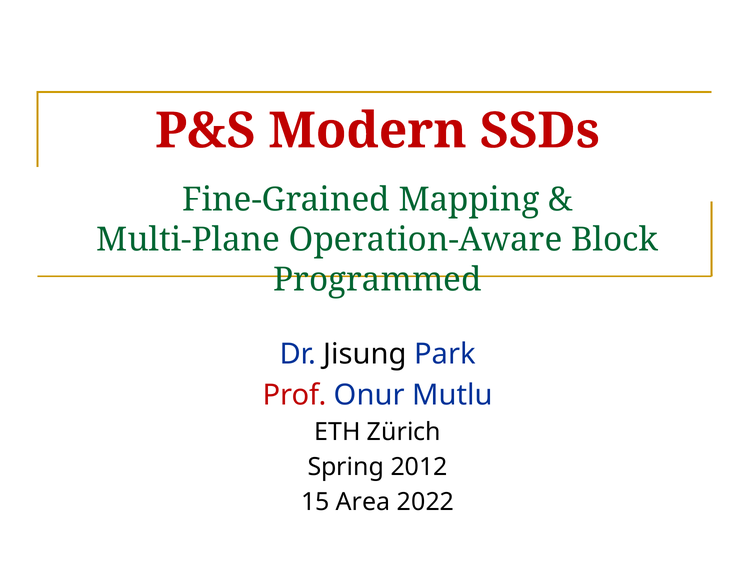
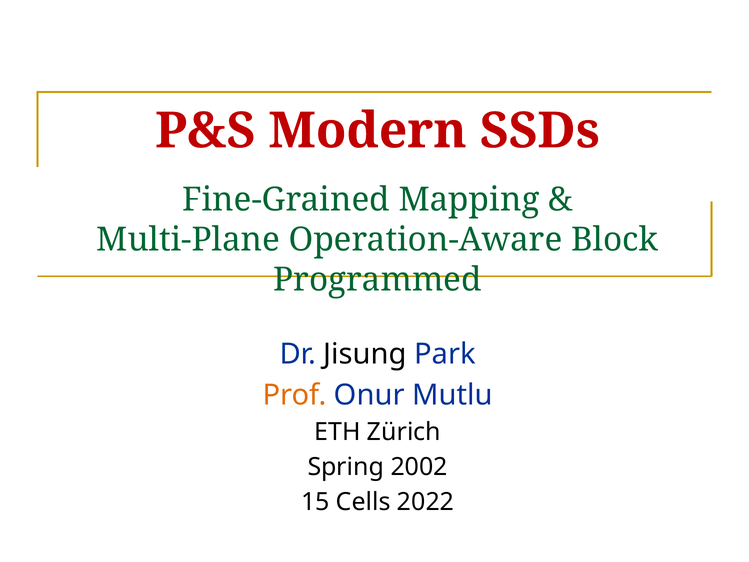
Prof colour: red -> orange (295, 395)
2012: 2012 -> 2002 (419, 467)
Area: Area -> Cells (363, 502)
